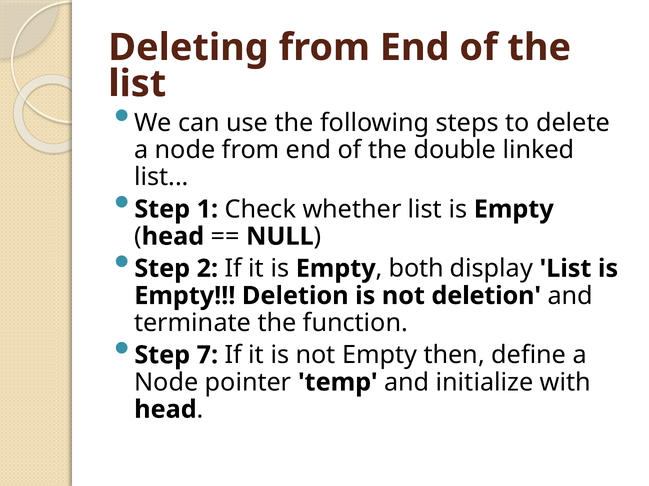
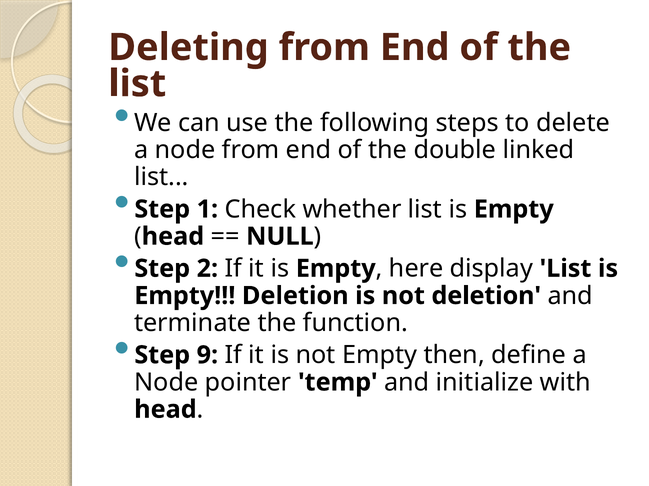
both: both -> here (416, 269)
7: 7 -> 9 (207, 356)
